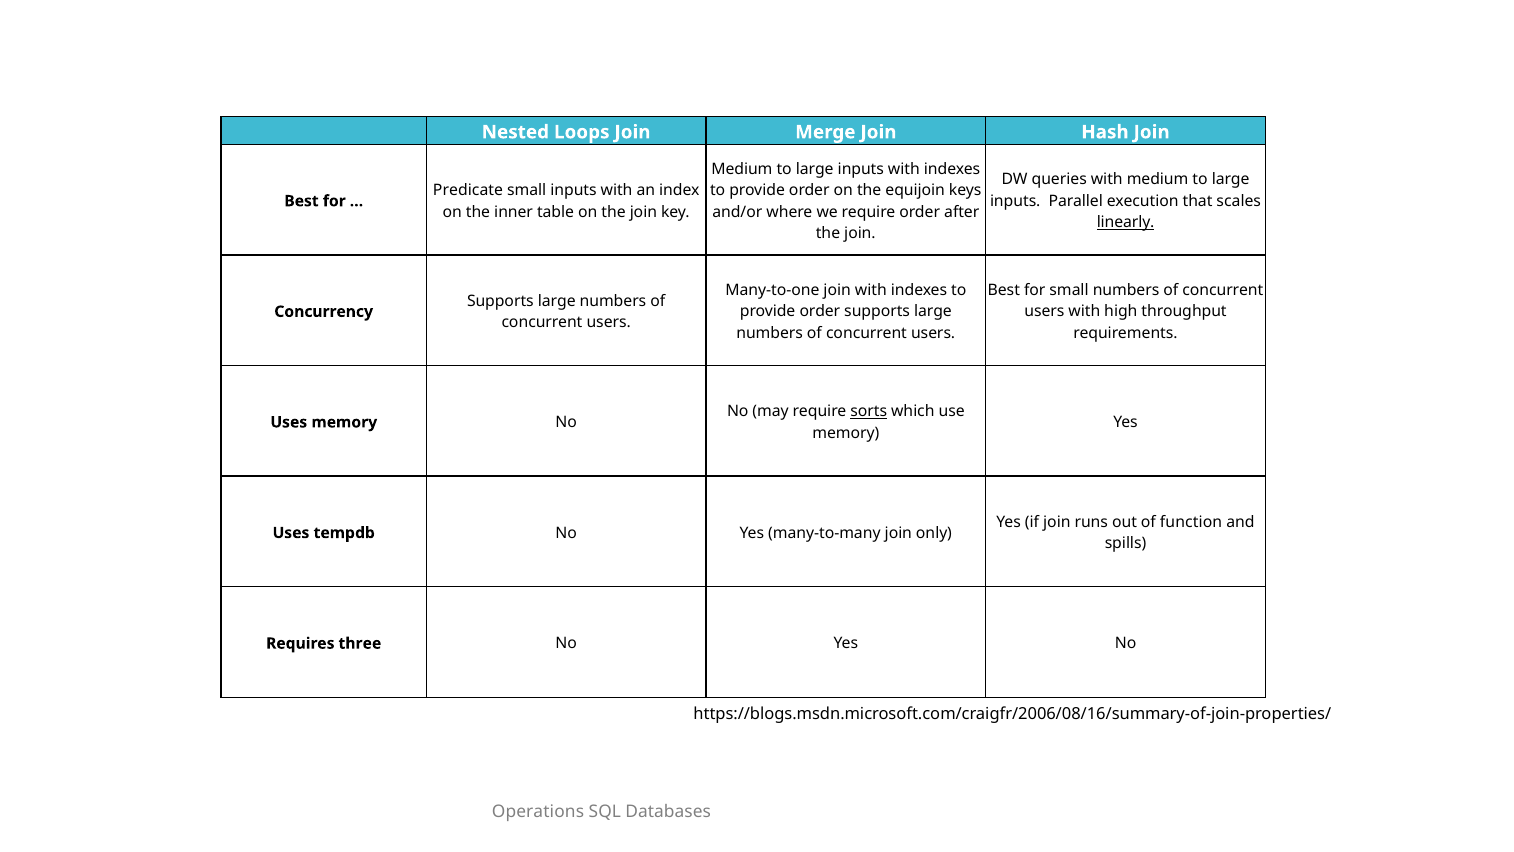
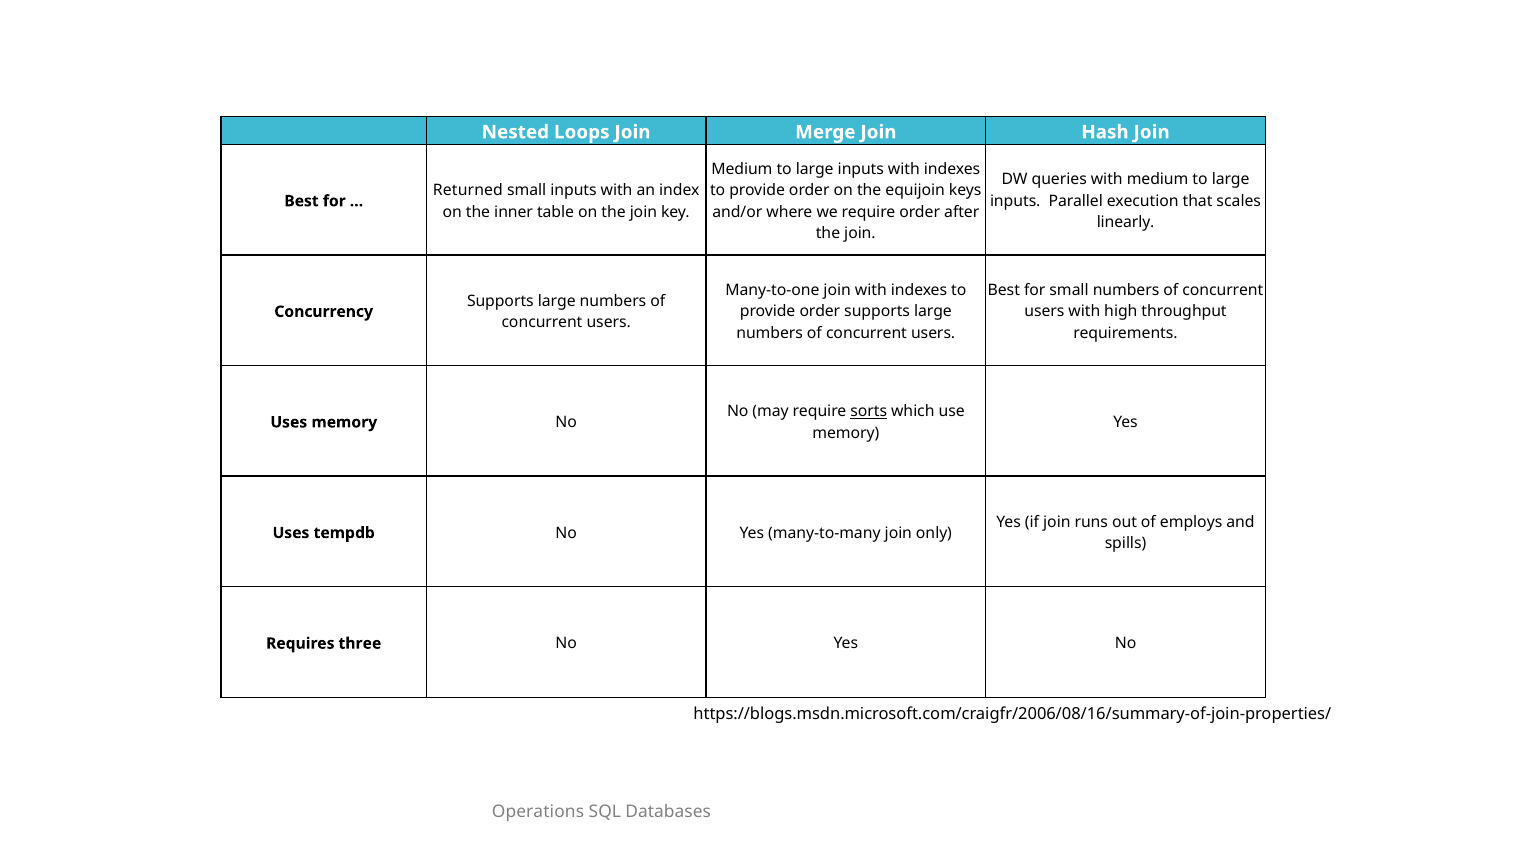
Predicate: Predicate -> Returned (468, 190)
linearly underline: present -> none (1126, 222)
function: function -> employs (1191, 522)
